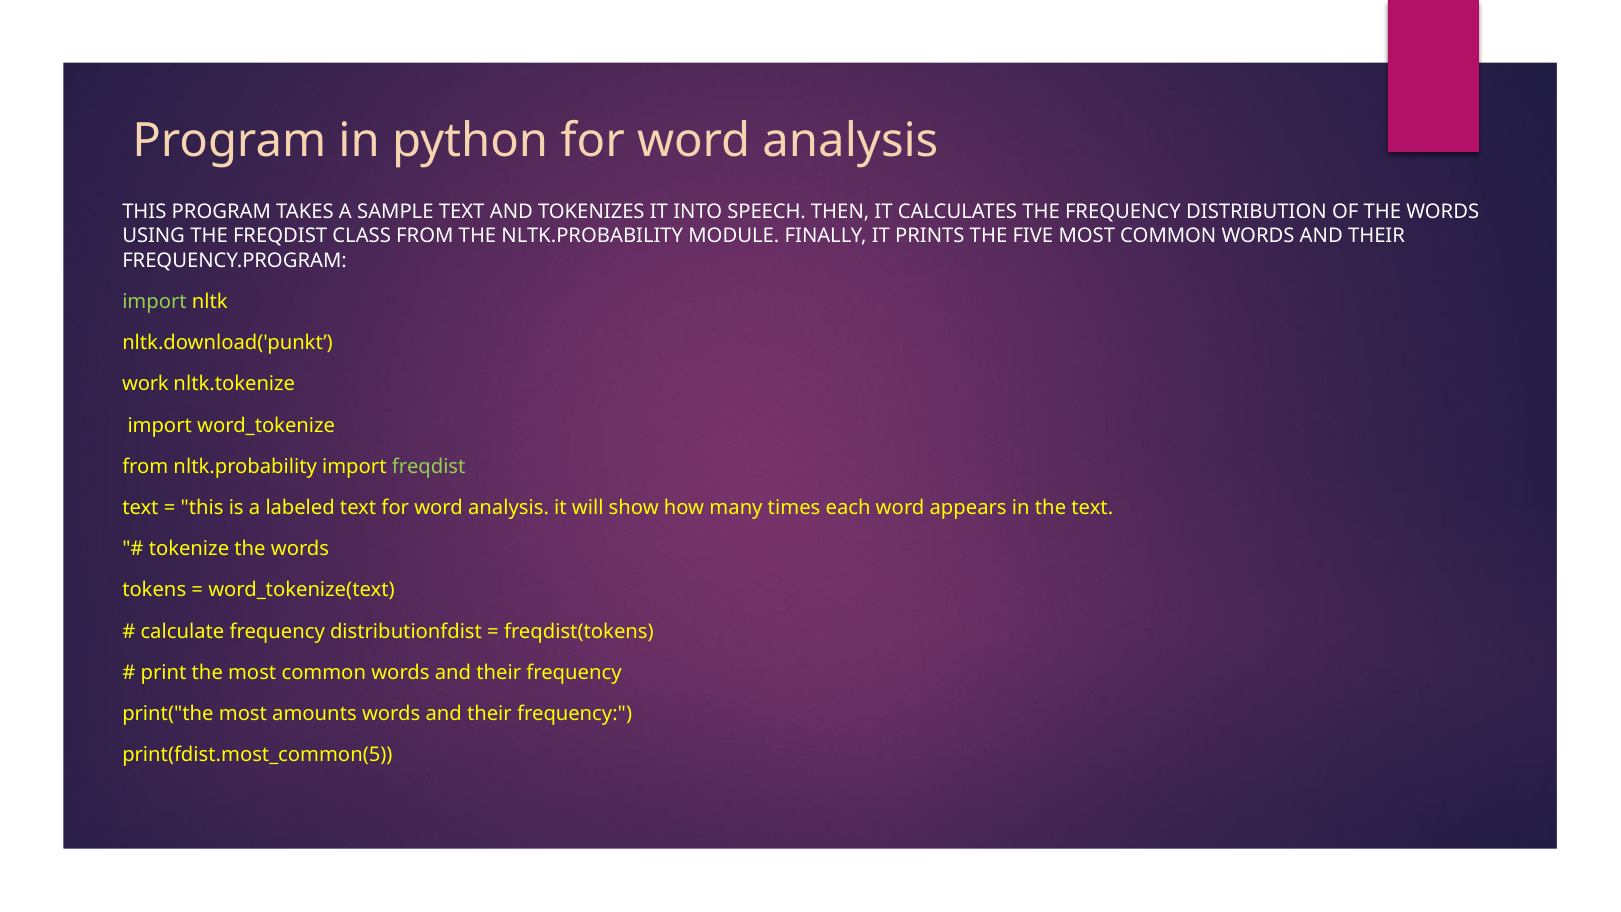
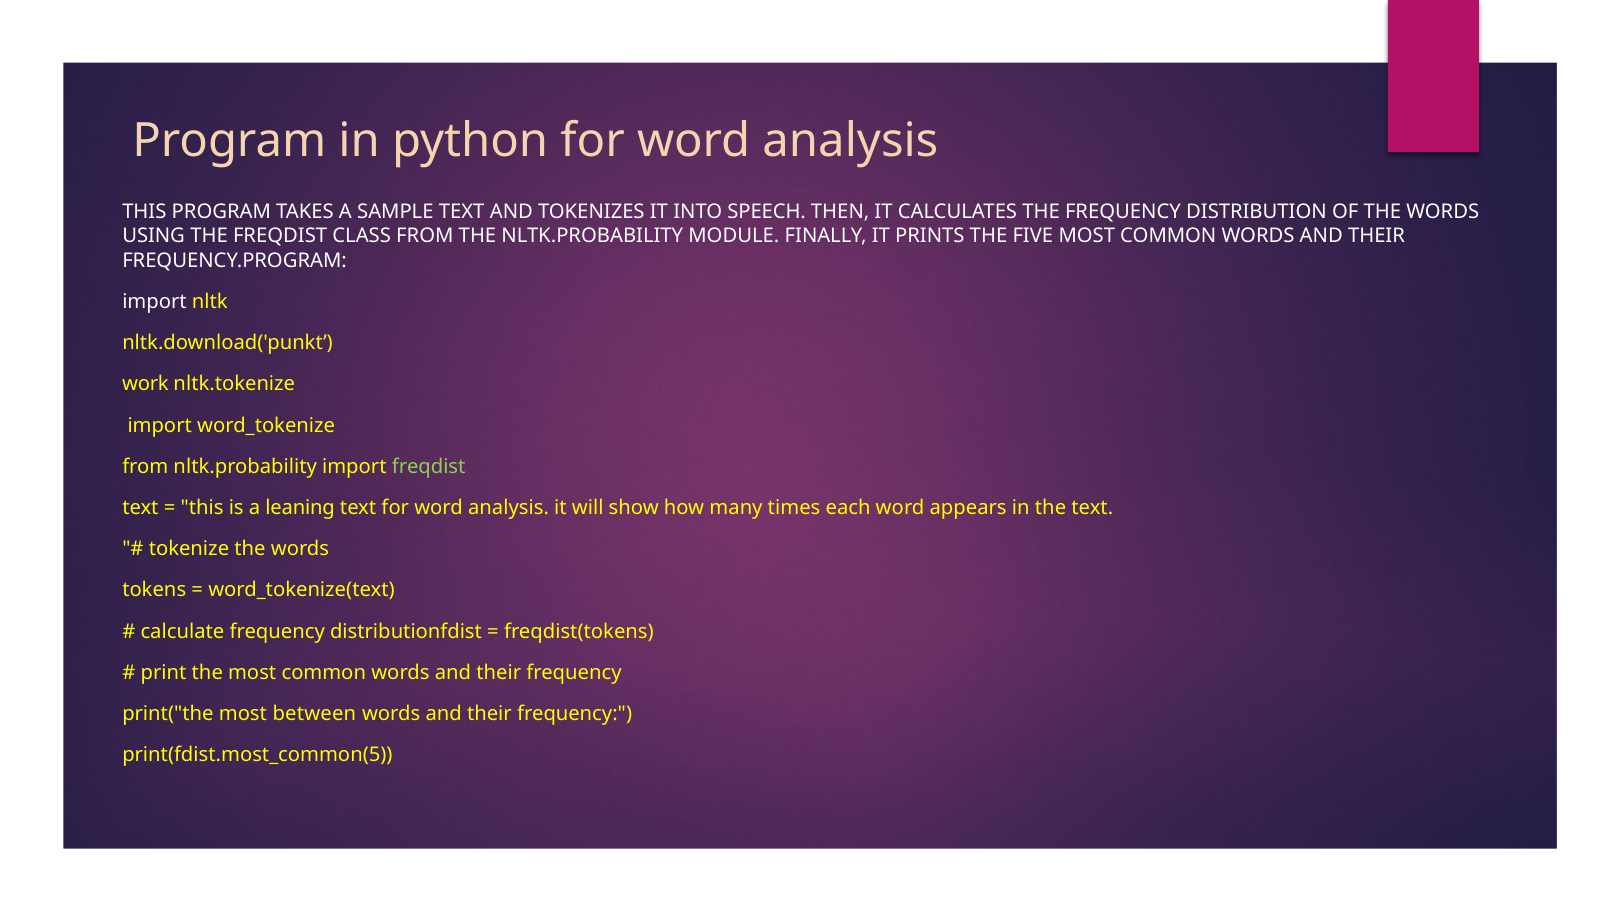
import colour: light green -> white (154, 302)
labeled: labeled -> leaning (300, 508)
amounts: amounts -> between (314, 714)
